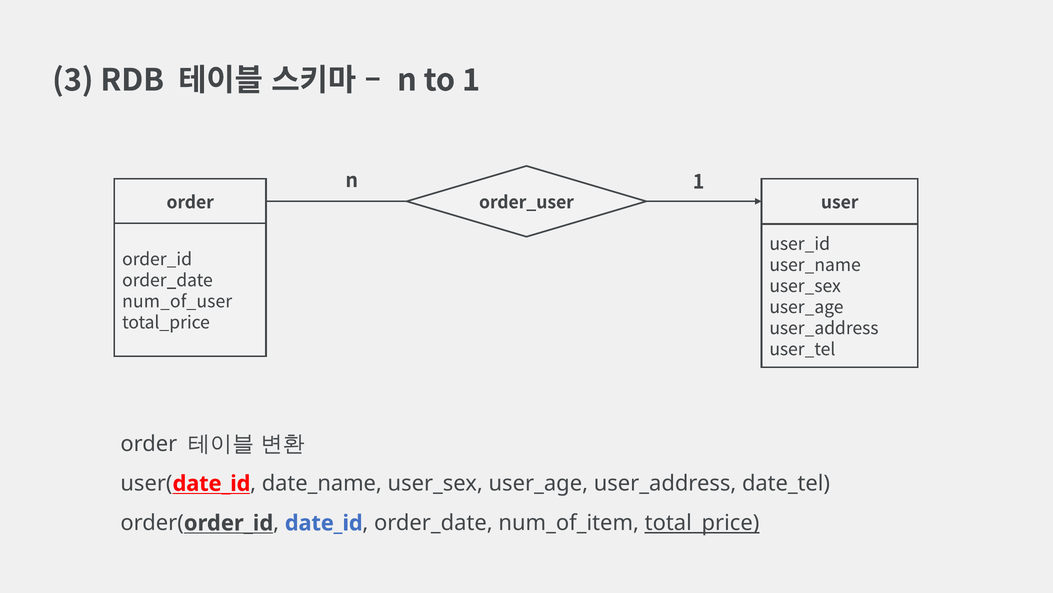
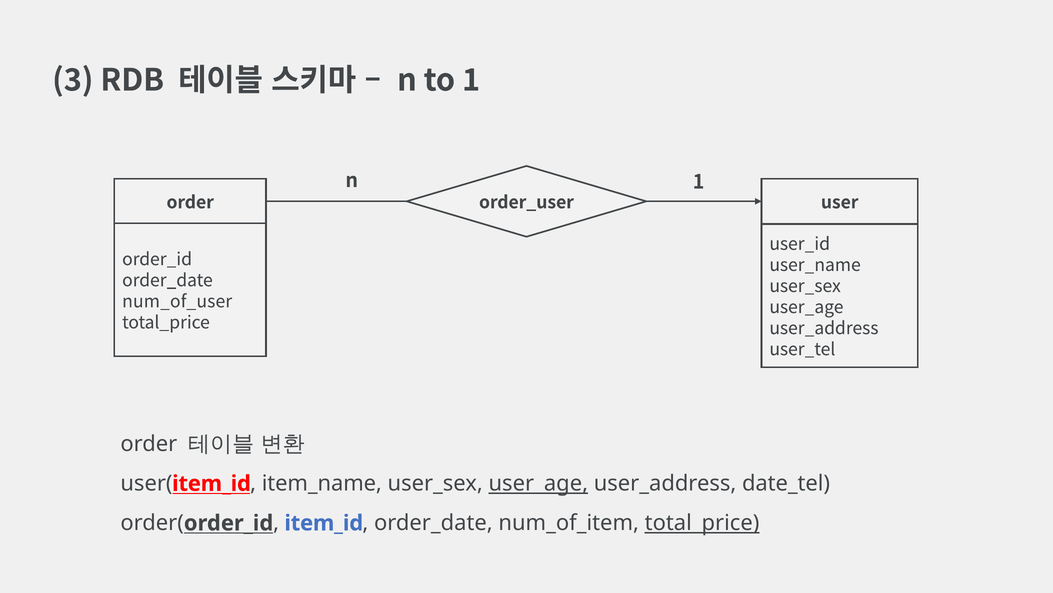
date_id: date_id -> item_id (211, 483)
date_name: date_name -> item_name (322, 483)
user_age underline: none -> present (538, 483)
date_id: date_id -> item_id (324, 523)
